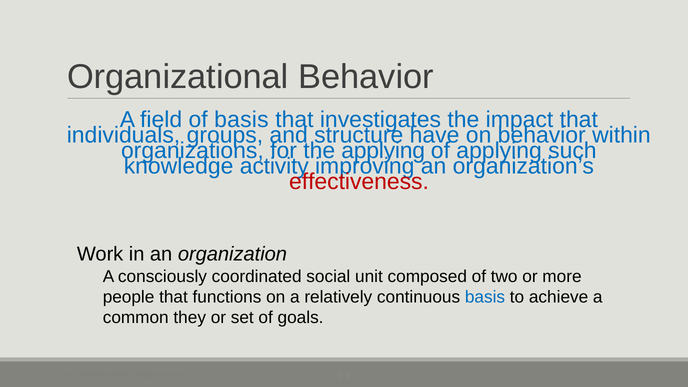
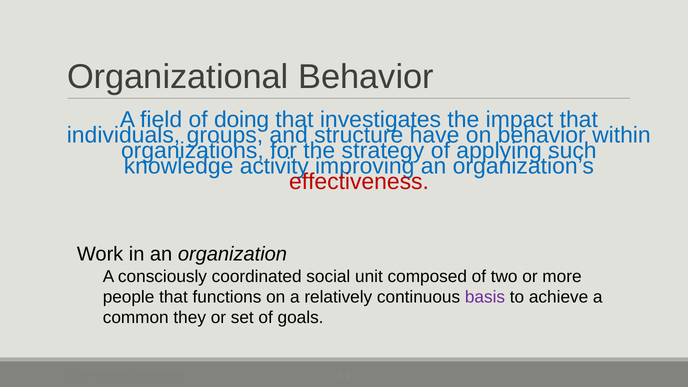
of basis: basis -> doing (242, 120)
the applying: applying -> strategy (383, 151)
basis colour: blue -> purple (485, 297)
